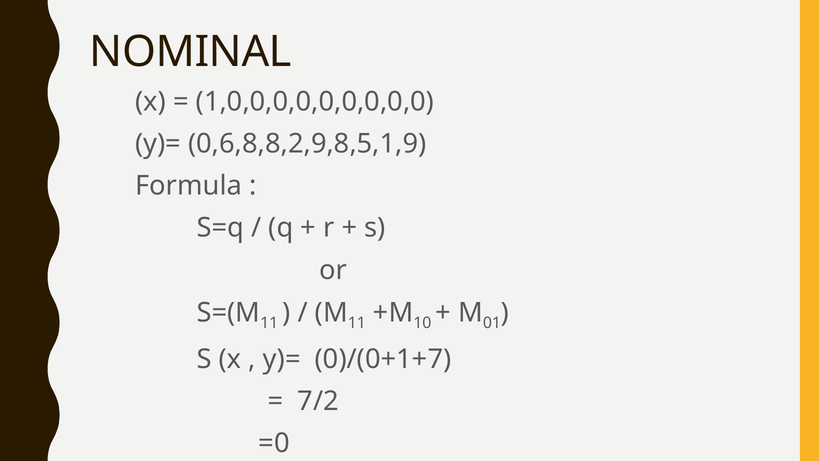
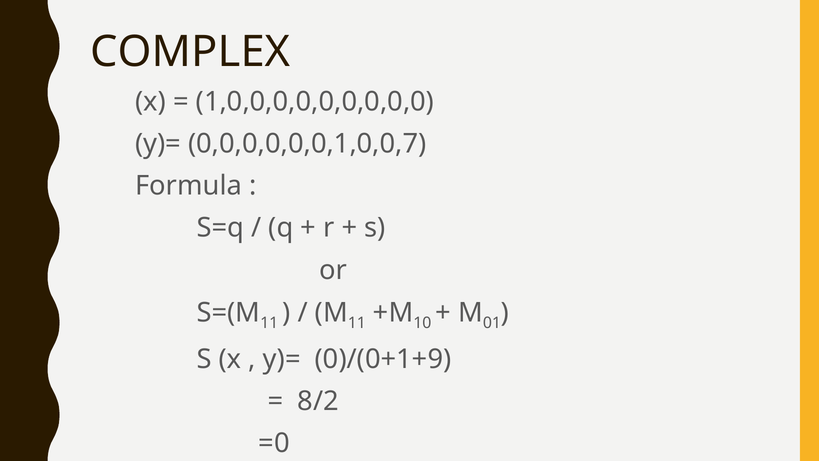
NOMINAL: NOMINAL -> COMPLEX (190, 52)
0,6,8,8,2,9,8,5,1,9: 0,6,8,8,2,9,8,5,1,9 -> 0,0,0,0,0,0,1,0,0,7 (307, 144)
0)/(0+1+7: 0)/(0+1+7 -> 0)/(0+1+9 (383, 359)
7/2: 7/2 -> 8/2 (318, 401)
